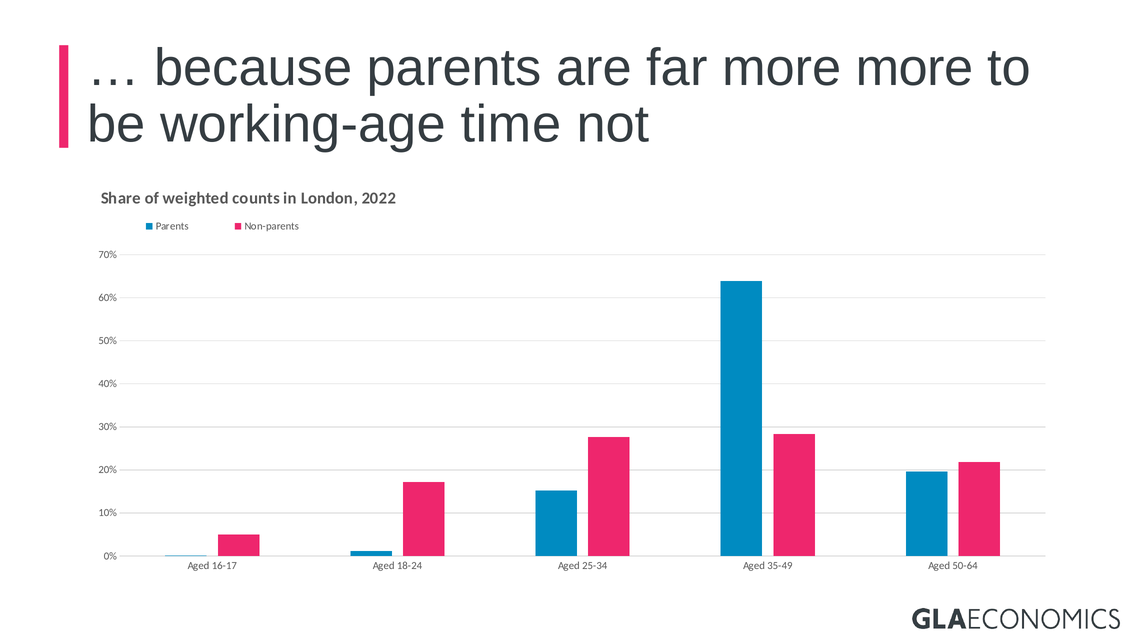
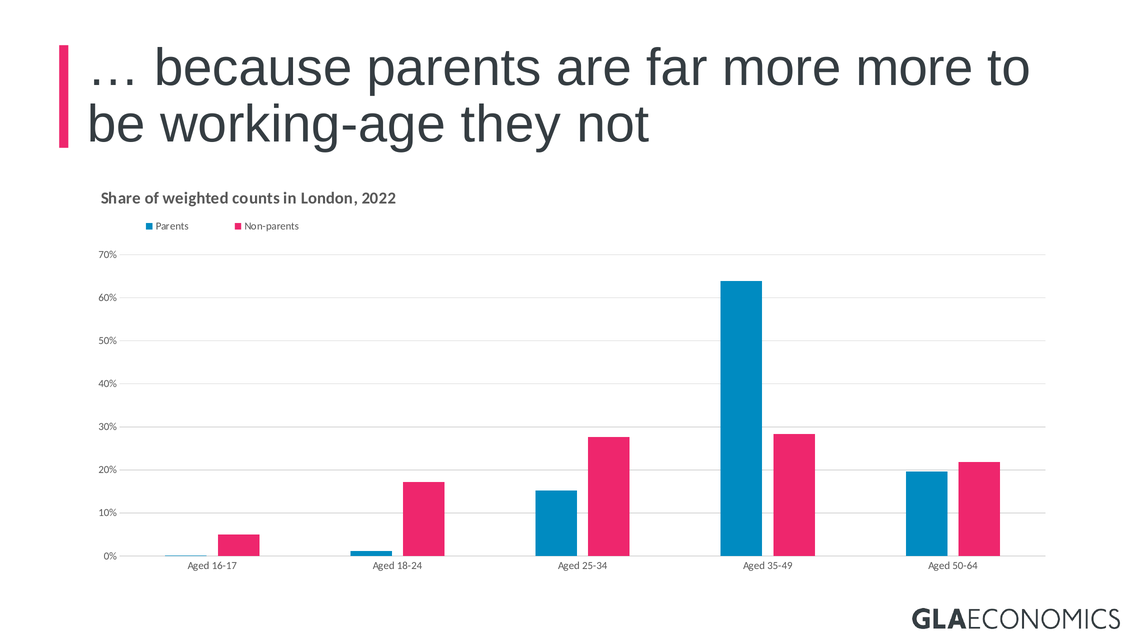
time: time -> they (511, 124)
